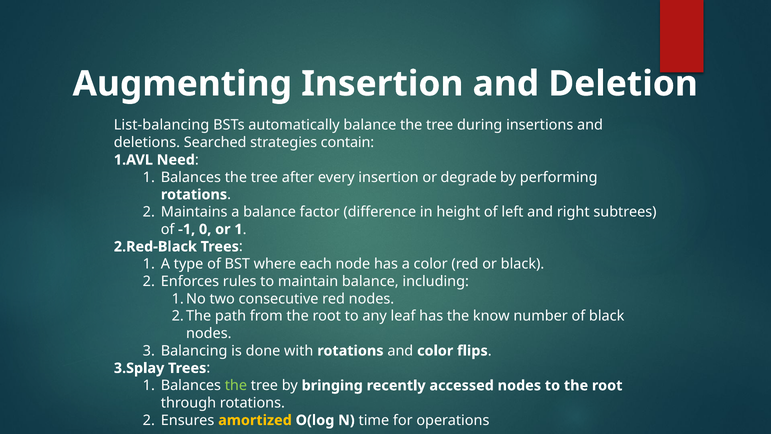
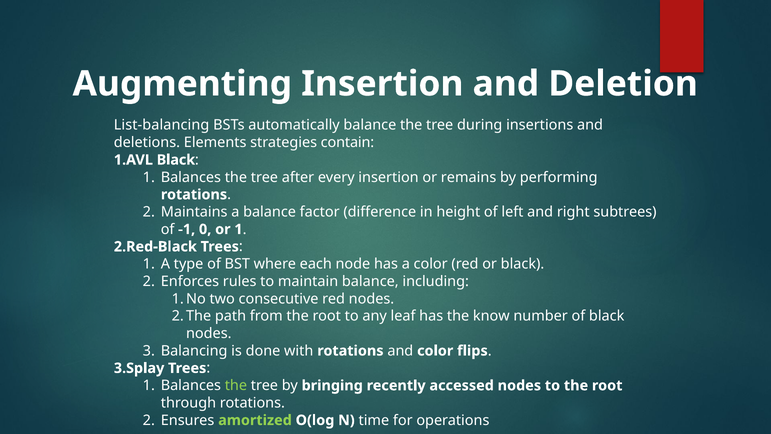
Searched: Searched -> Elements (215, 142)
Need: Need -> Black (176, 160)
degrade: degrade -> remains (469, 177)
amortized colour: yellow -> light green (255, 420)
